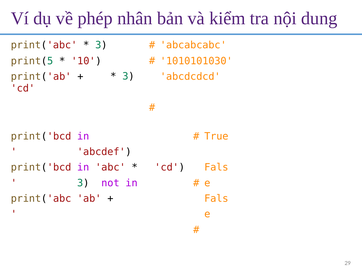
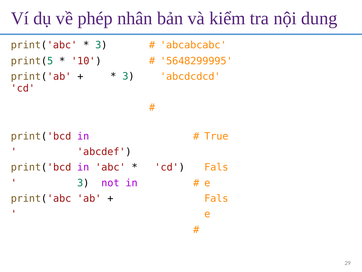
1010101030: 1010101030 -> 5648299995 (196, 61)
